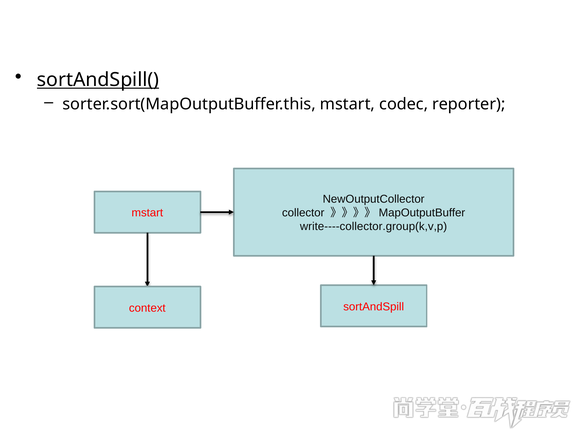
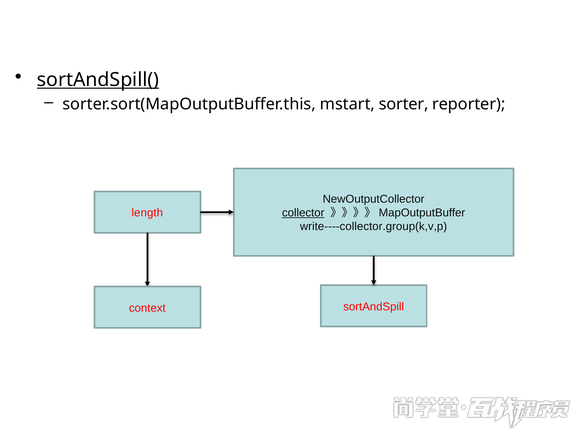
codec: codec -> sorter (404, 104)
mstart: mstart -> length (147, 213)
collector underline: none -> present (303, 213)
